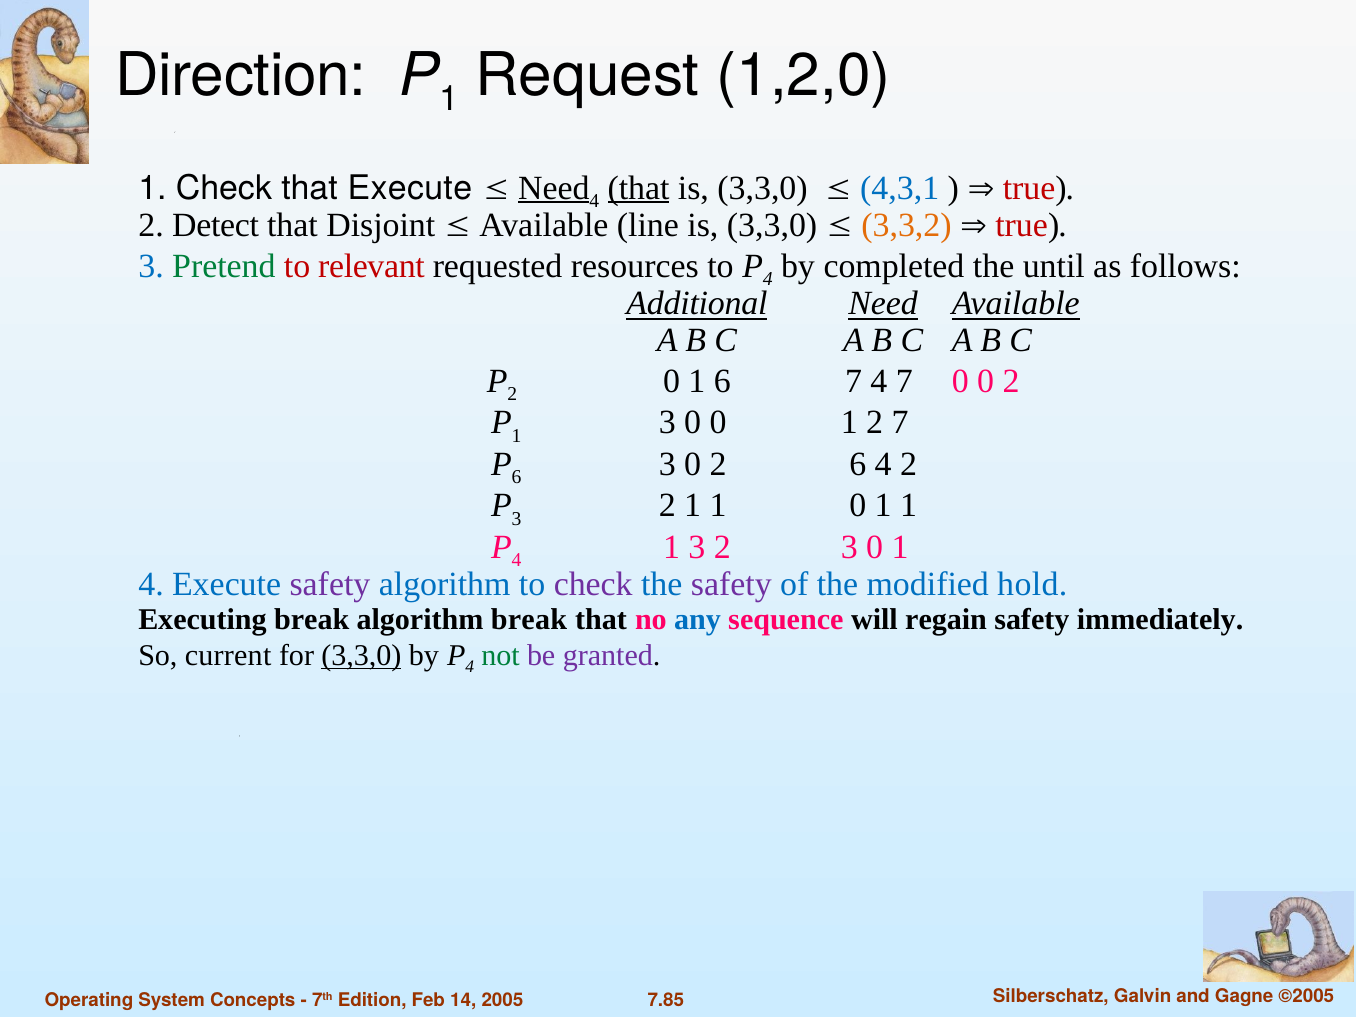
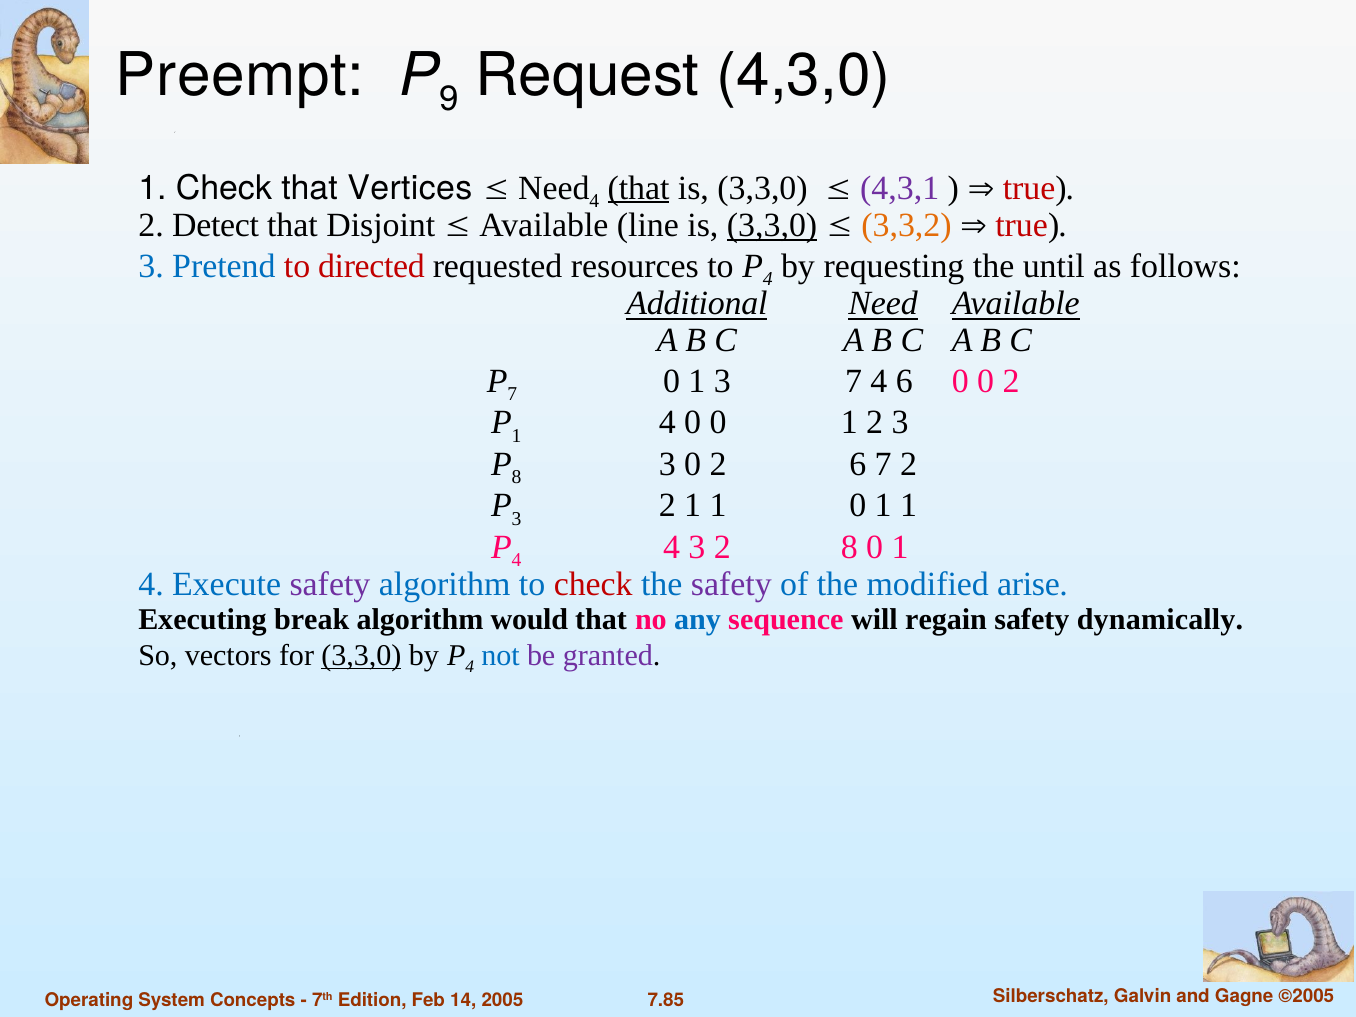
Direction: Direction -> Preempt (240, 76)
1: 1 -> 9 (450, 99)
1,2,0: 1,2,0 -> 4,3,0 (804, 76)
that Execute: Execute -> Vertices (410, 188)
Need underline: present -> none (554, 188)
4,3,1 colour: blue -> purple (900, 188)
3,3,0 underline: none -> present (772, 225)
Pretend colour: green -> blue (224, 266)
relevant: relevant -> directed (371, 266)
completed: completed -> requesting (894, 266)
2: 2 -> 7 (512, 394)
1 6: 6 -> 3 (722, 381)
4 7: 7 -> 6 (904, 381)
3: 3 -> 4 (667, 422)
2 7: 7 -> 3 (900, 422)
6: 6 -> 8 (517, 477)
6 4: 4 -> 7 (883, 464)
4 1: 1 -> 4 (672, 547)
2 3: 3 -> 8 (849, 547)
check colour: purple -> red (593, 585)
hold: hold -> arise (1033, 585)
algorithm break: break -> would (529, 619)
immediately: immediately -> dynamically (1160, 619)
current: current -> vectors (228, 655)
not colour: green -> blue (501, 655)
